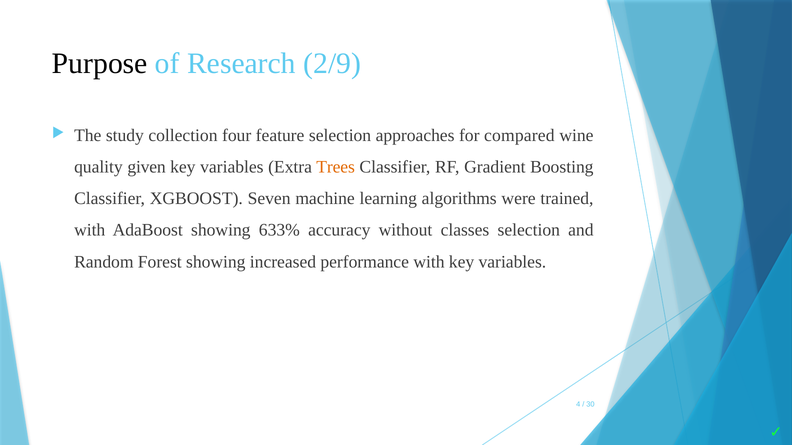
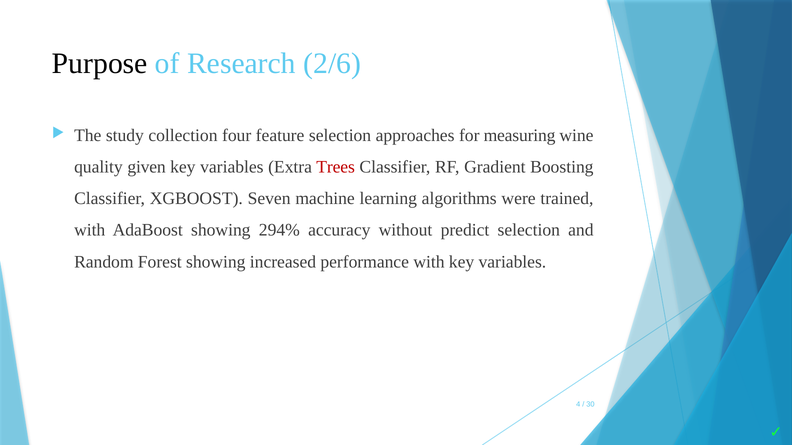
2/9: 2/9 -> 2/6 (332, 63)
compared: compared -> measuring (520, 136)
Trees colour: orange -> red (336, 167)
633%: 633% -> 294% (279, 230)
classes: classes -> predict (465, 230)
